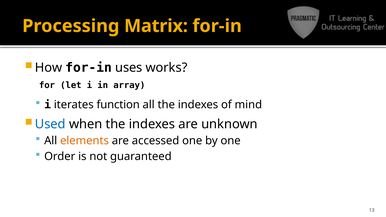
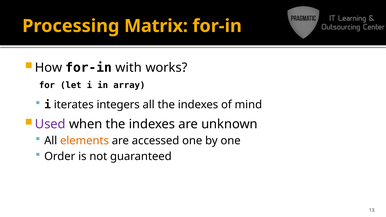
uses: uses -> with (129, 68)
function: function -> integers (118, 105)
Used colour: blue -> purple (50, 124)
